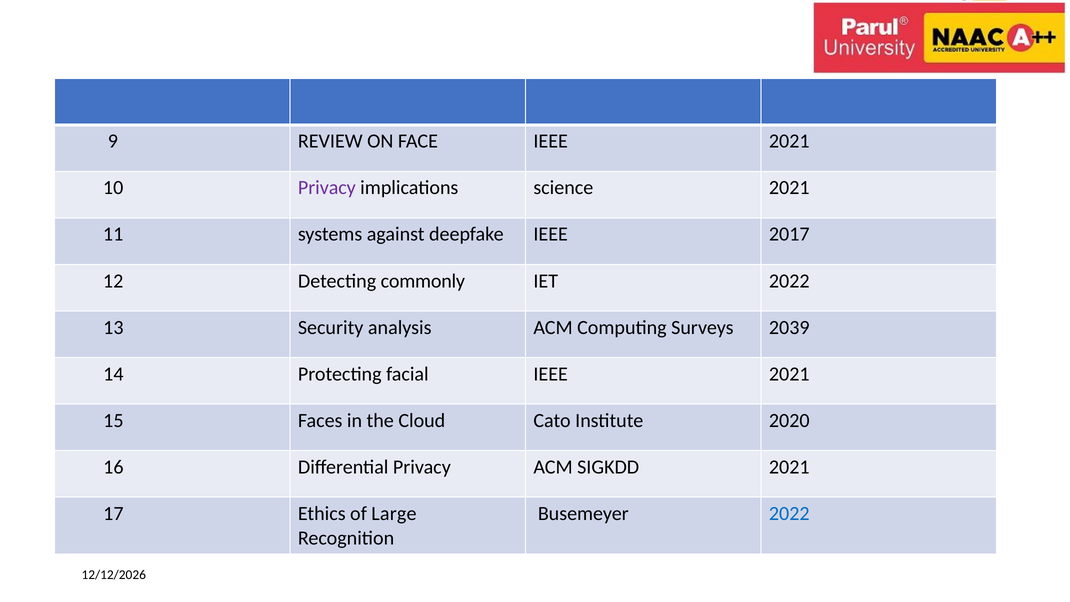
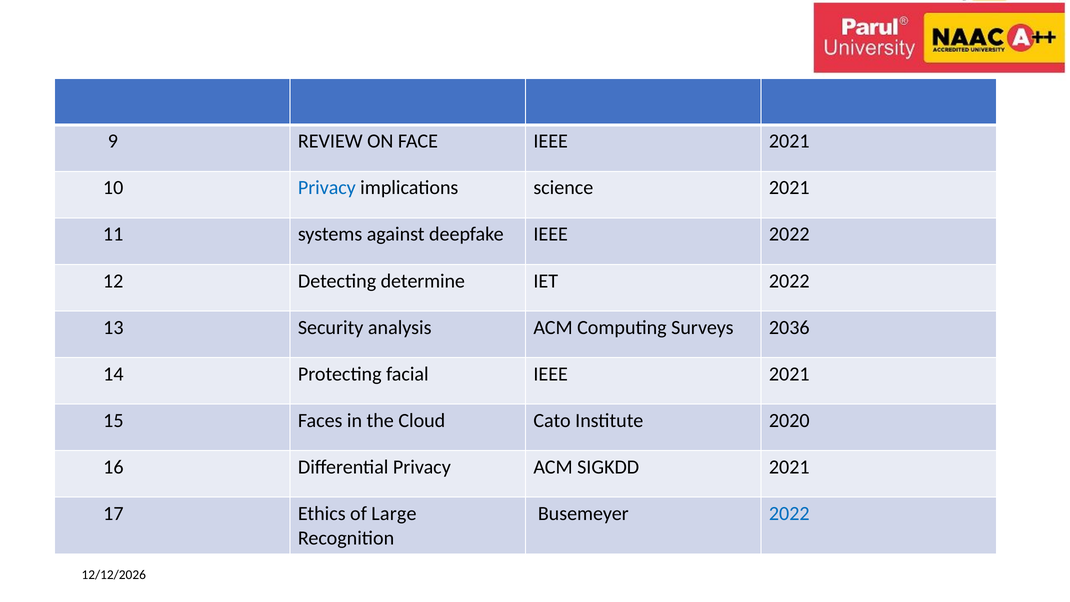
Privacy colour: purple -> blue (327, 188)
IEEE 2017: 2017 -> 2022 (789, 234)
commonly: commonly -> determine (423, 281)
2039: 2039 -> 2036 (789, 327)
